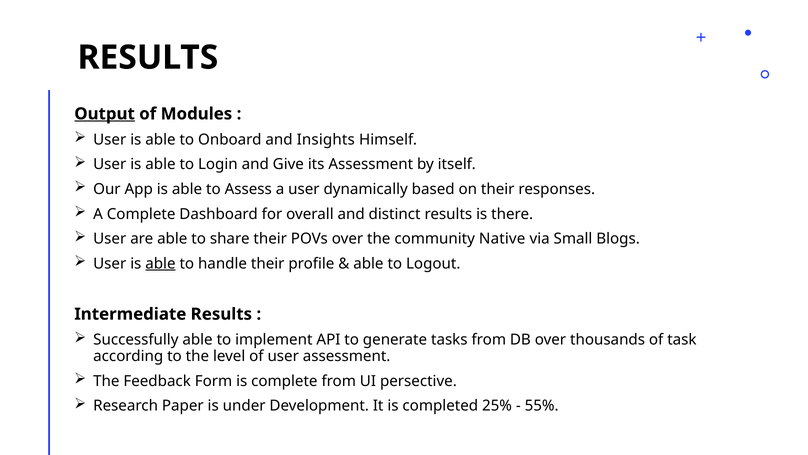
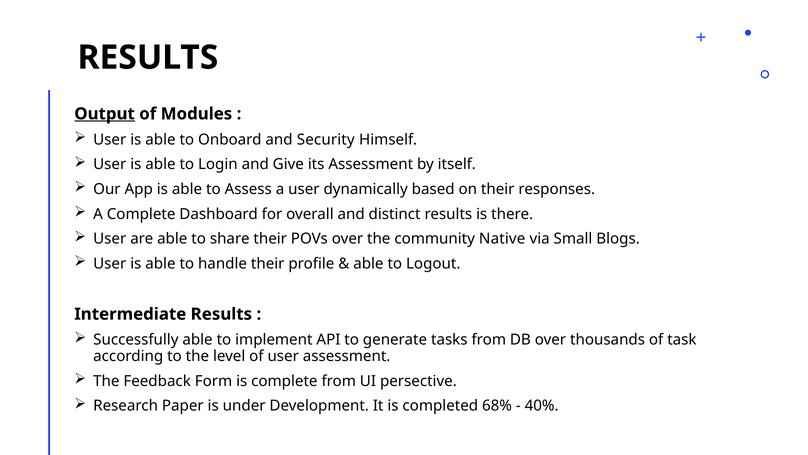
Insights: Insights -> Security (326, 139)
able underline: present -> none (160, 263)
25%: 25% -> 68% (497, 405)
55%: 55% -> 40% (542, 405)
